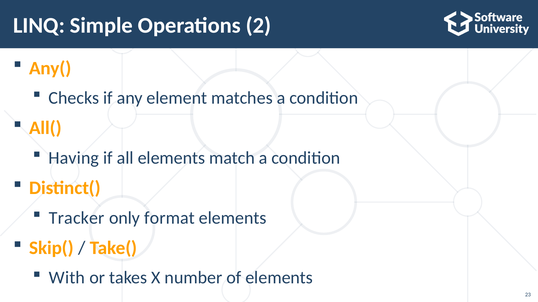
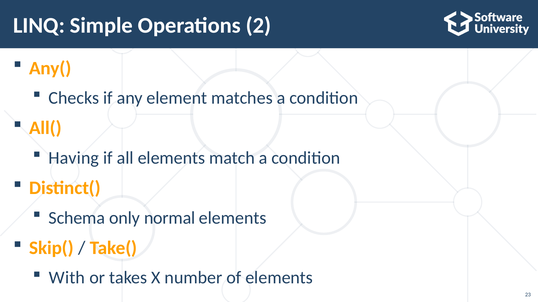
Tracker: Tracker -> Schema (77, 218)
format: format -> normal (170, 218)
